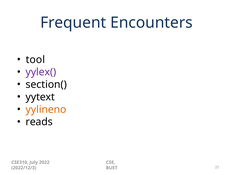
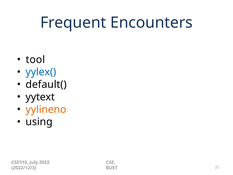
yylex( colour: purple -> blue (41, 72)
section(: section( -> default( (46, 84)
reads: reads -> using (39, 122)
